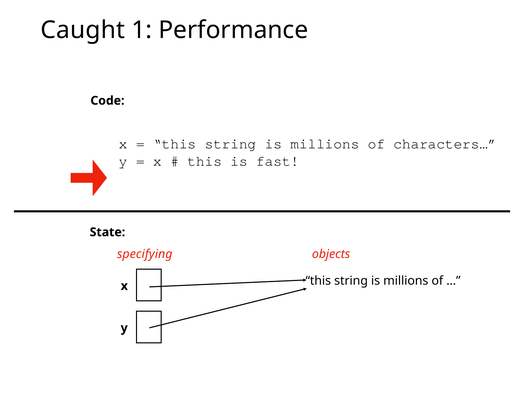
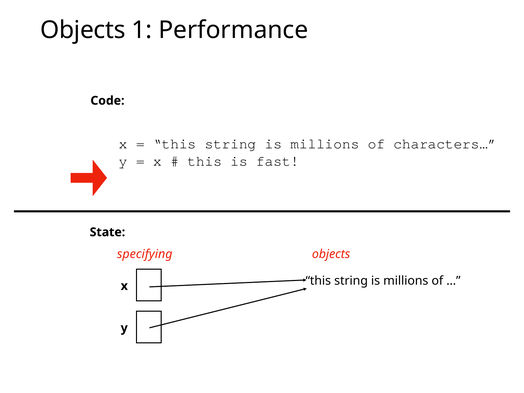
Caught: Caught -> Objects (83, 30)
